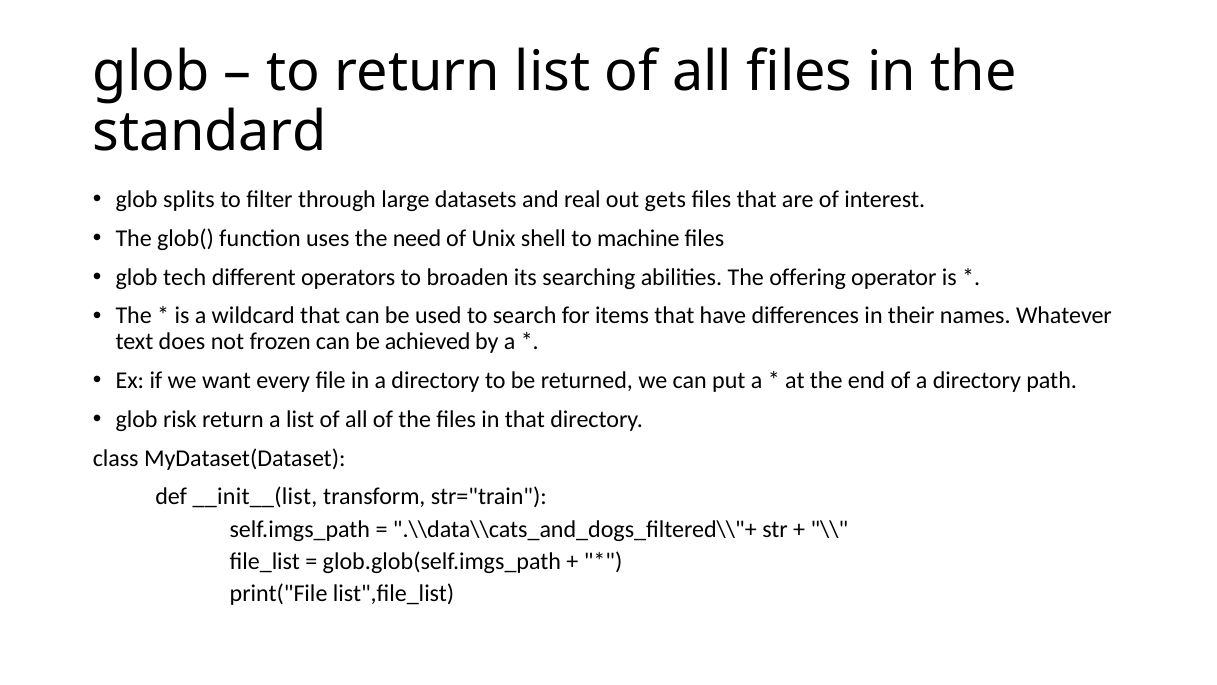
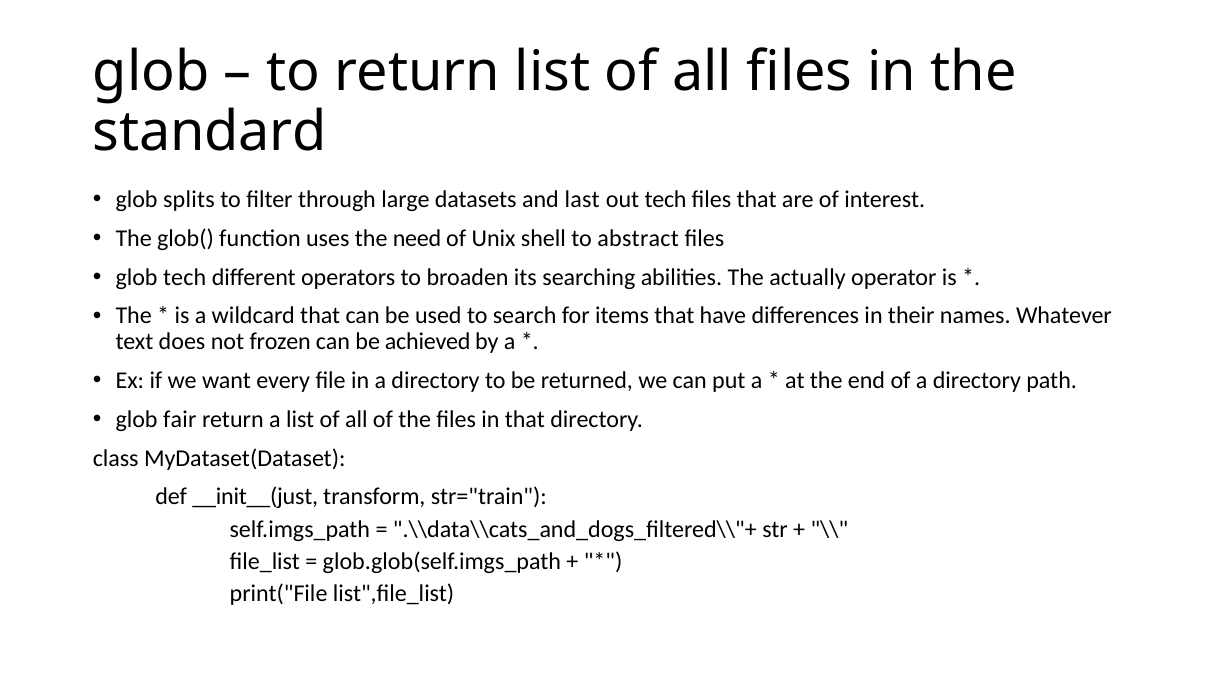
real: real -> last (582, 200)
out gets: gets -> tech (666, 200)
machine: machine -> abstract (638, 238)
offering: offering -> actually (808, 277)
risk: risk -> fair (180, 419)
__init__(list: __init__(list -> __init__(just (255, 497)
